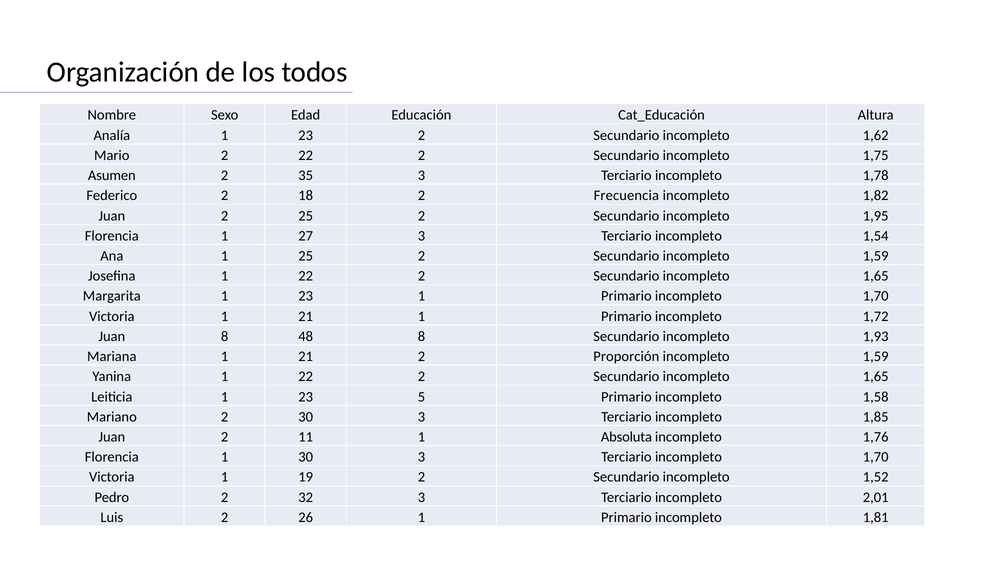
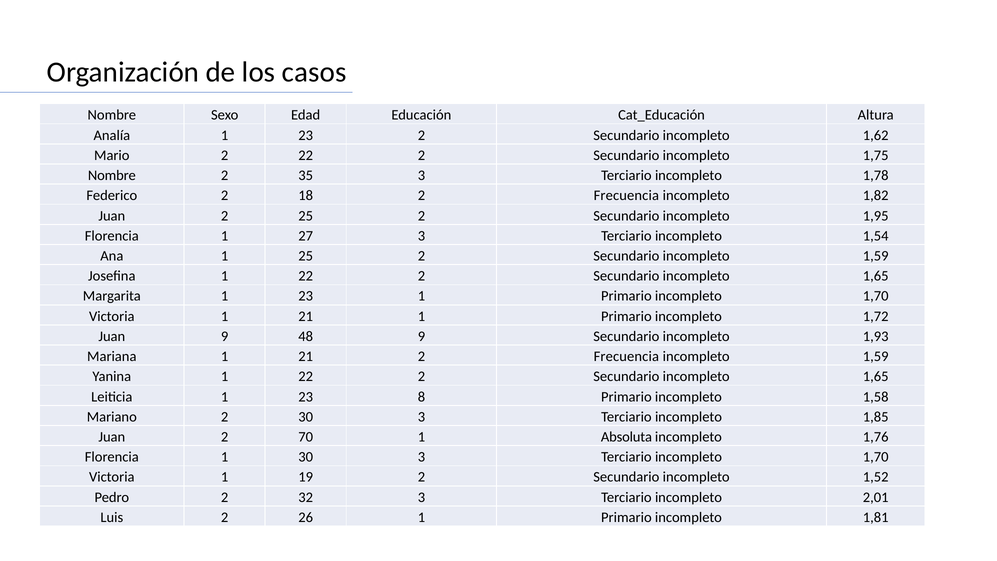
todos: todos -> casos (314, 72)
Asumen: Asumen -> Nombre (112, 175)
Juan 8: 8 -> 9 (225, 336)
48 8: 8 -> 9 (421, 336)
21 2 Proporción: Proporción -> Frecuencia (626, 356)
5: 5 -> 8 (421, 397)
11: 11 -> 70 (306, 437)
